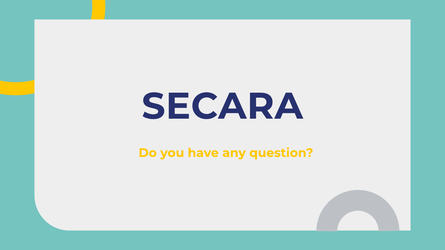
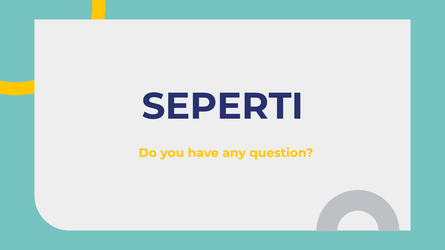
SECARA: SECARA -> SEPERTI (223, 107)
